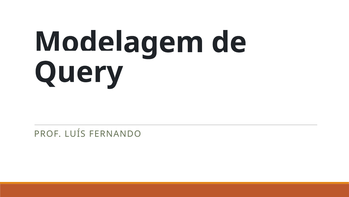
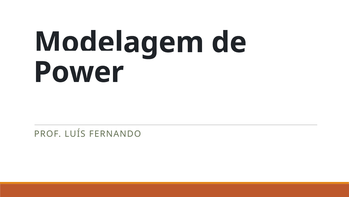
Query: Query -> Power (79, 72)
